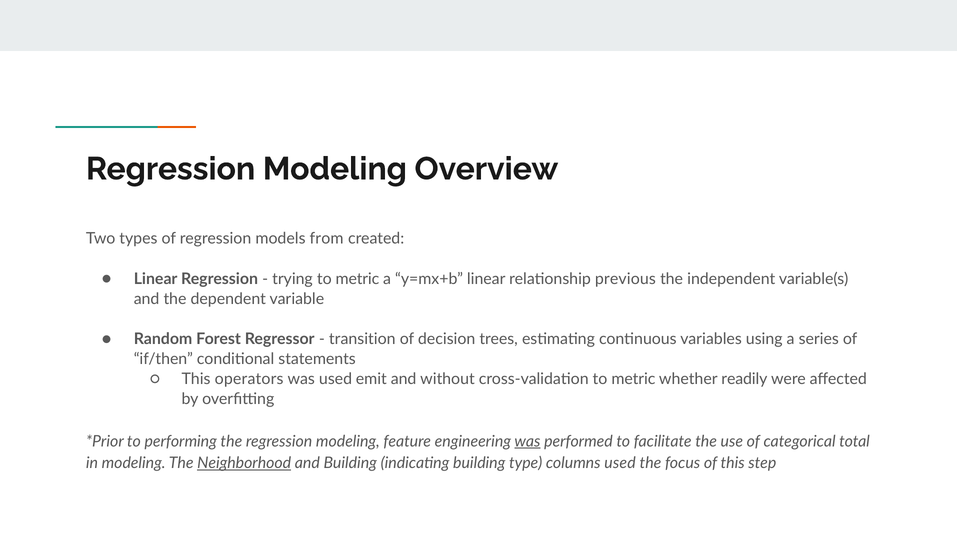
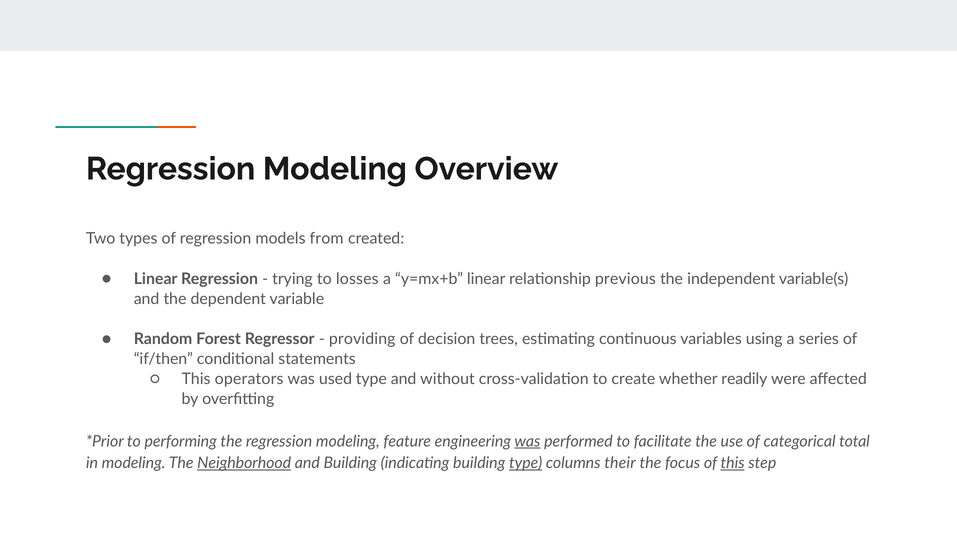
trying to metric: metric -> losses (357, 279)
transition: transition -> providing (362, 339)
used emit: emit -> type (371, 379)
cross-validation to metric: metric -> create (633, 379)
type underline: none -> present (526, 464)
columns used: used -> their (620, 464)
this underline: none -> present (733, 464)
